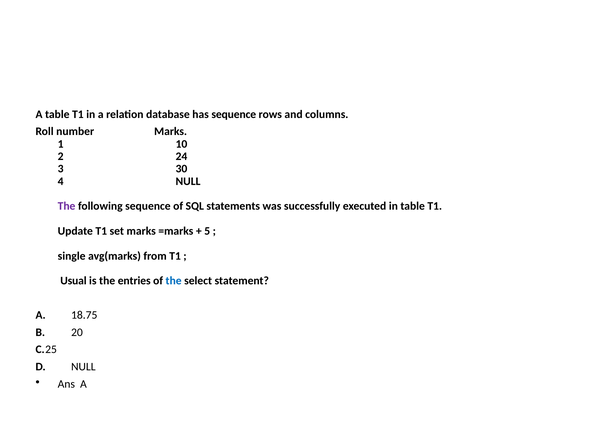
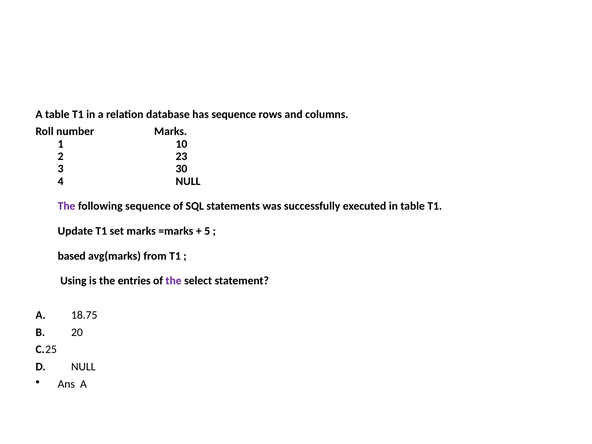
24: 24 -> 23 (181, 156)
single: single -> based (72, 256)
Usual: Usual -> Using (73, 281)
the colour: blue -> purple (174, 281)
